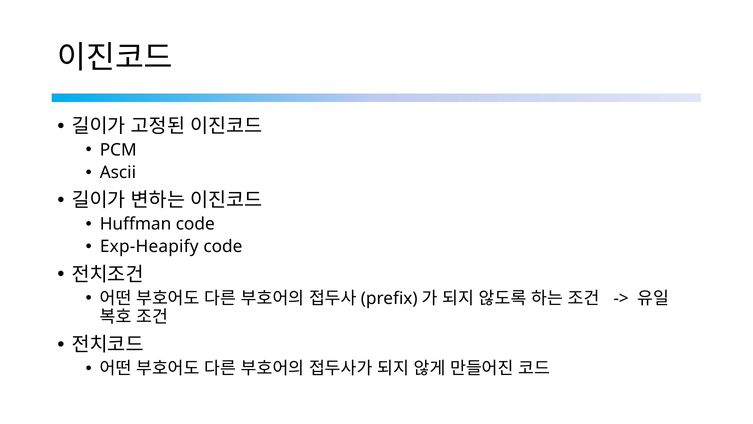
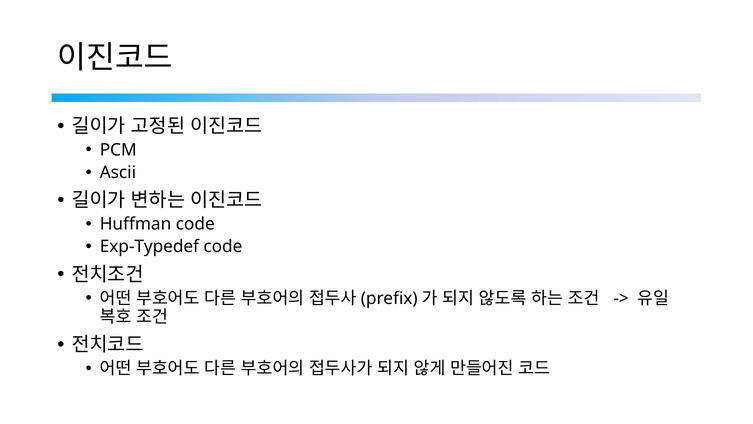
Exp-Heapify: Exp-Heapify -> Exp-Typedef (149, 247)
